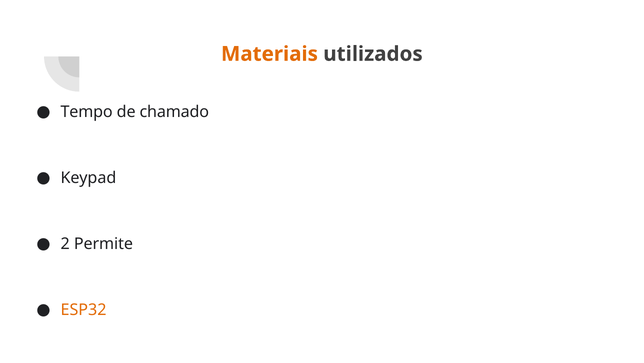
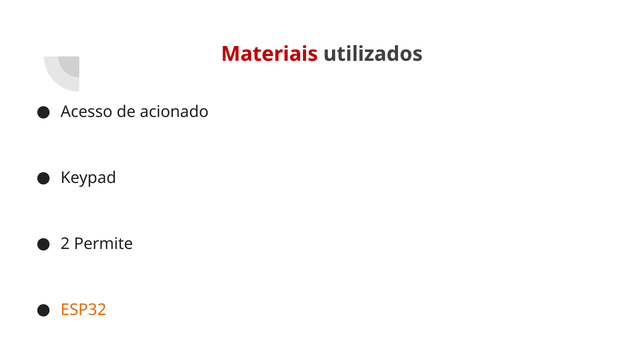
Materiais colour: orange -> red (269, 54)
Tempo: Tempo -> Acesso (87, 112)
chamado: chamado -> acionado (174, 112)
